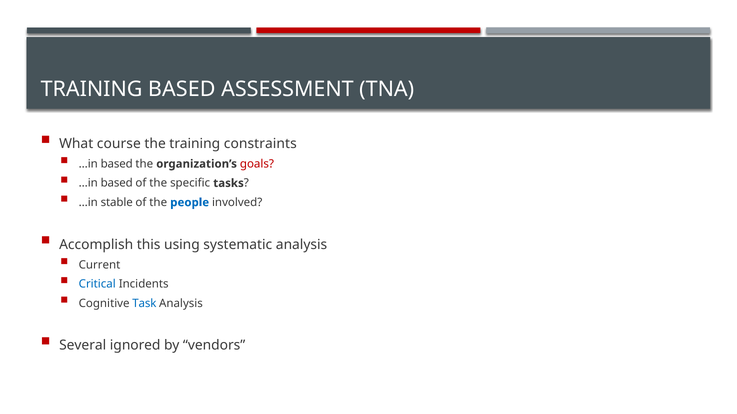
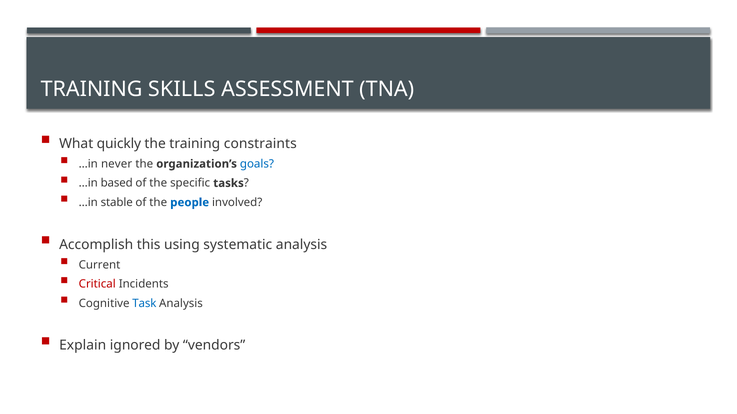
TRAINING BASED: BASED -> SKILLS (182, 90)
course: course -> quickly (119, 144)
based: based -> never (117, 164)
goals colour: red -> blue (257, 164)
Critical colour: blue -> red (97, 284)
Several: Several -> Explain (83, 346)
